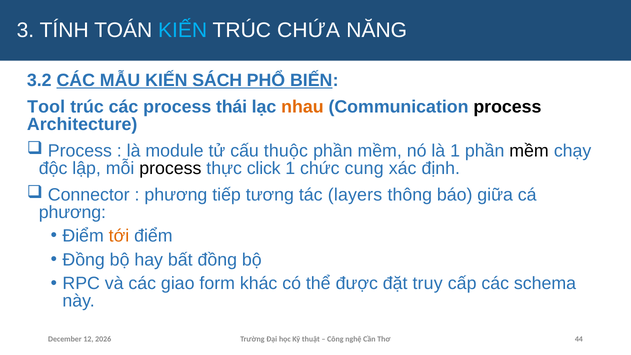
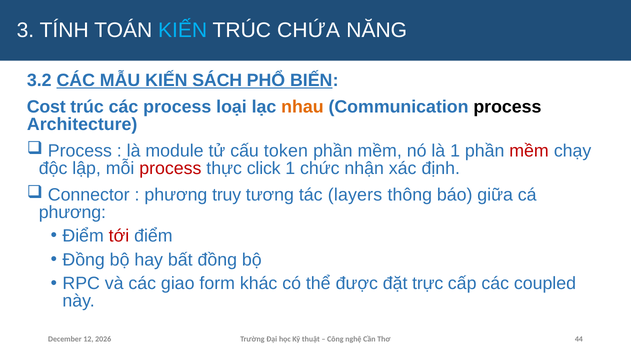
Tool: Tool -> Cost (46, 107)
thái: thái -> loại (231, 107)
thuộc: thuộc -> token (286, 151)
mềm colour: black -> red (529, 151)
process colour: black -> red (170, 168)
cung: cung -> nhận (364, 168)
tiếp: tiếp -> truy (227, 195)
tới colour: orange -> red (119, 236)
truy: truy -> trực (428, 284)
schema: schema -> coupled (545, 284)
